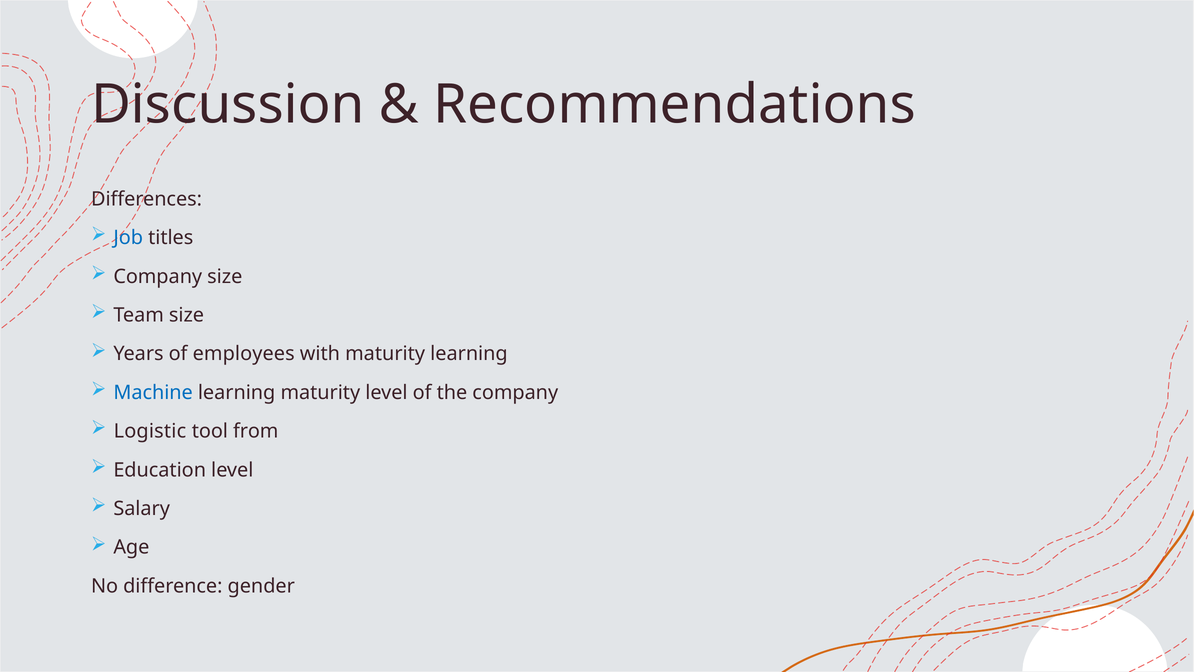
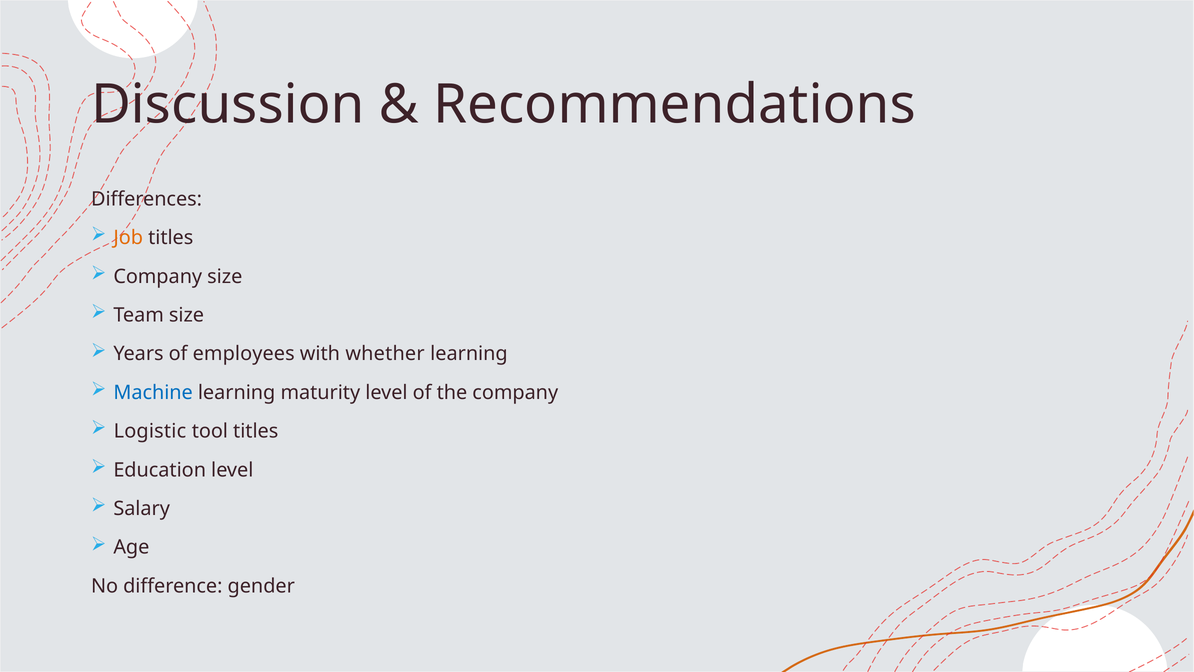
Job colour: blue -> orange (128, 238)
with maturity: maturity -> whether (385, 354)
tool from: from -> titles (256, 431)
